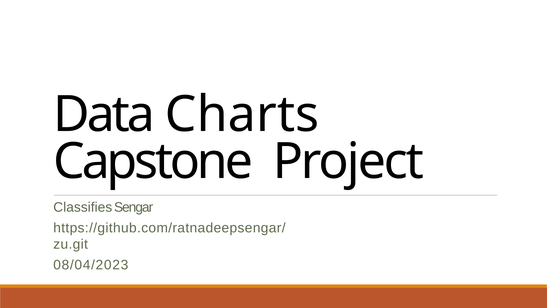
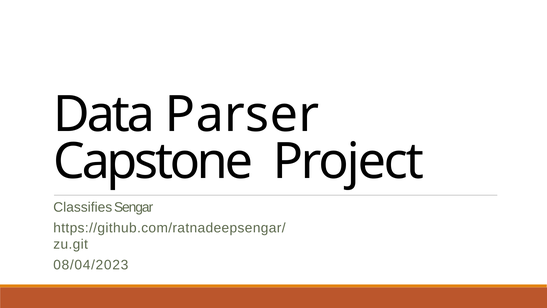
Charts: Charts -> Parser (242, 115)
